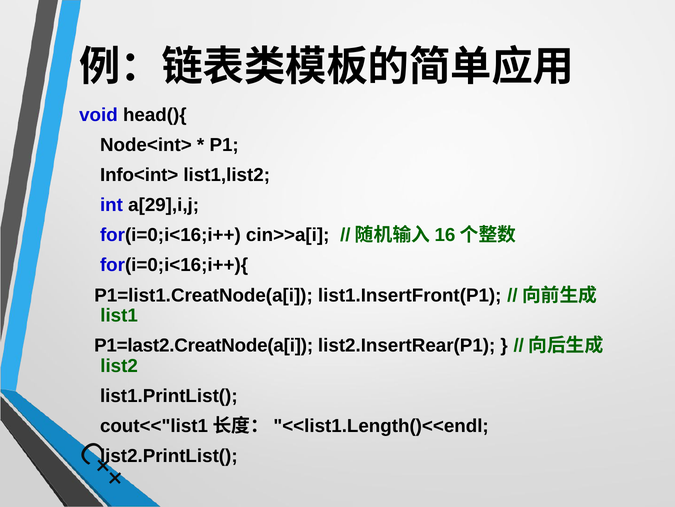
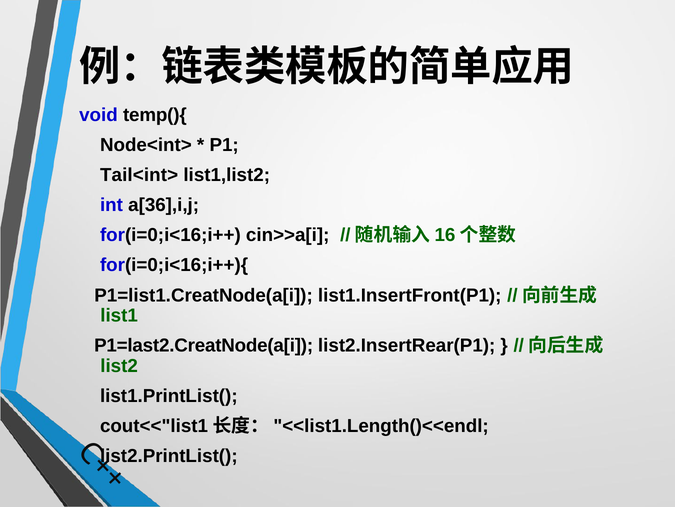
head(){: head(){ -> temp(){ (155, 115)
Info<int>: Info<int> -> Tail<int> (139, 175)
a[29],i,j: a[29],i,j -> a[36],i,j (164, 205)
